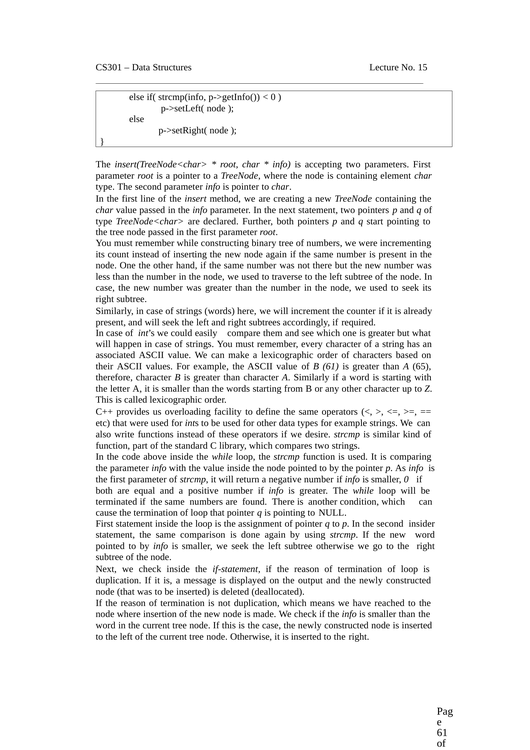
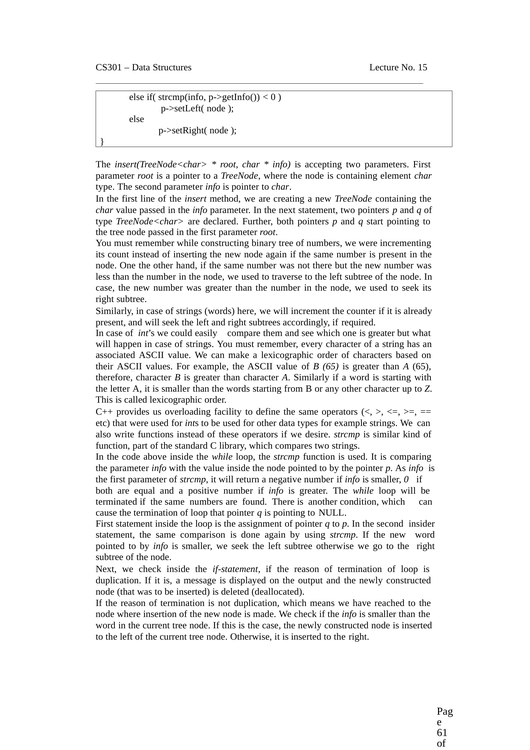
B 61: 61 -> 65 (331, 366)
